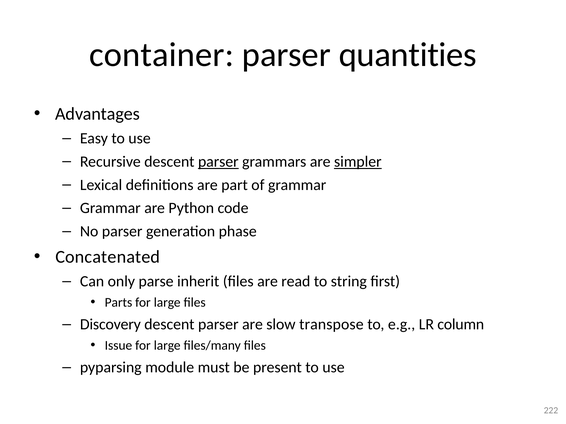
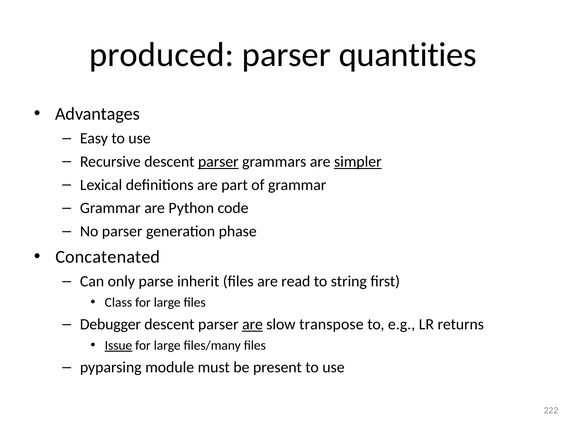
container: container -> produced (162, 55)
Parts: Parts -> Class (118, 303)
Discovery: Discovery -> Debugger (110, 325)
are underline: none -> present (252, 325)
column: column -> returns (461, 325)
Issue underline: none -> present (118, 346)
